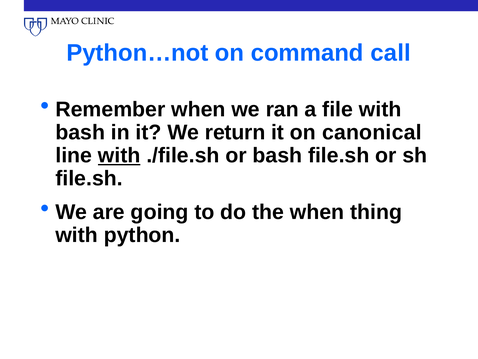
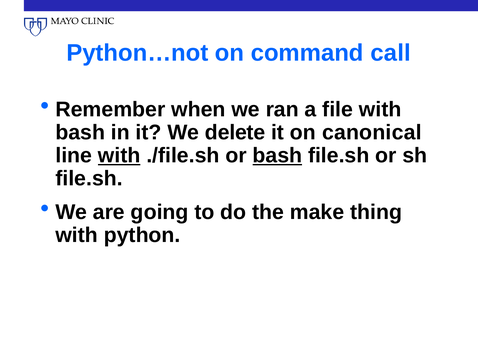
return: return -> delete (235, 132)
bash underline: none -> present (277, 155)
the when: when -> make (317, 212)
